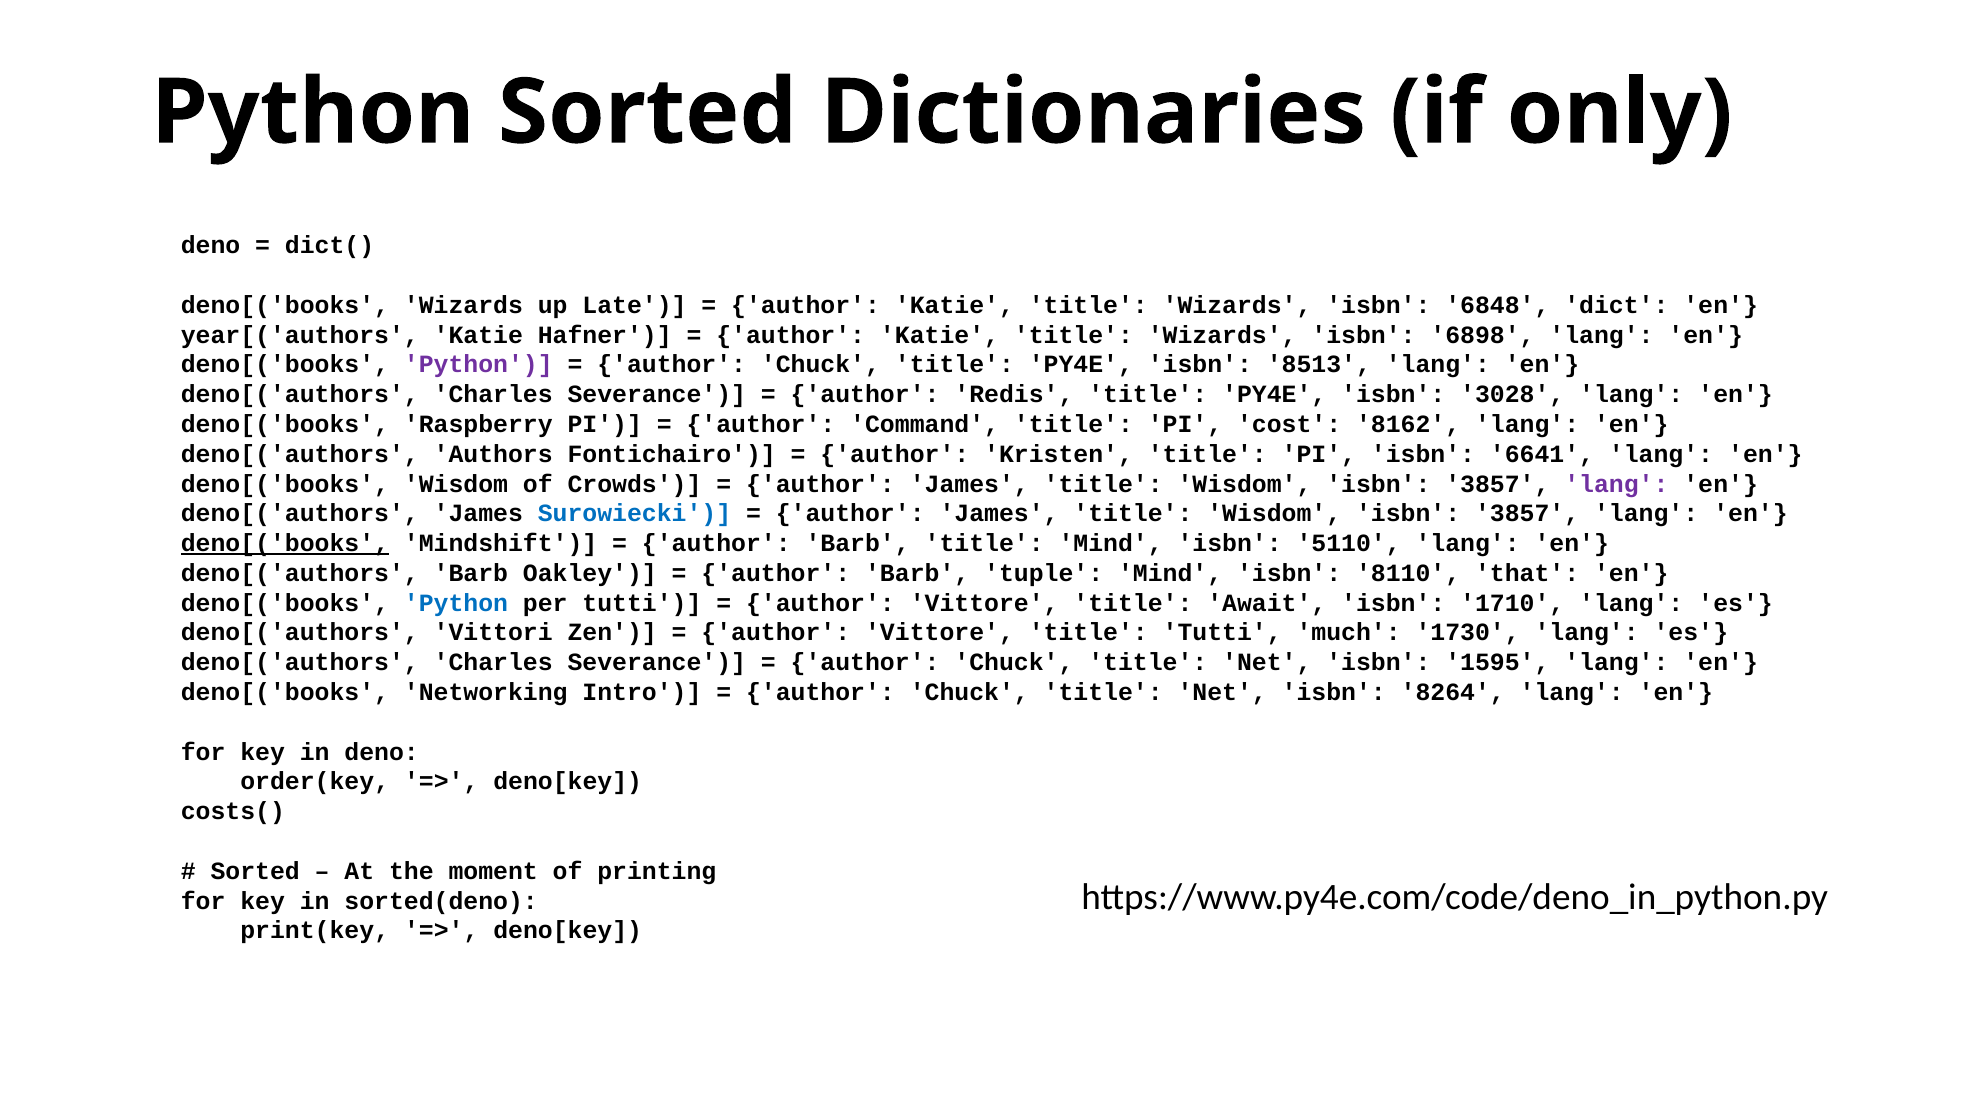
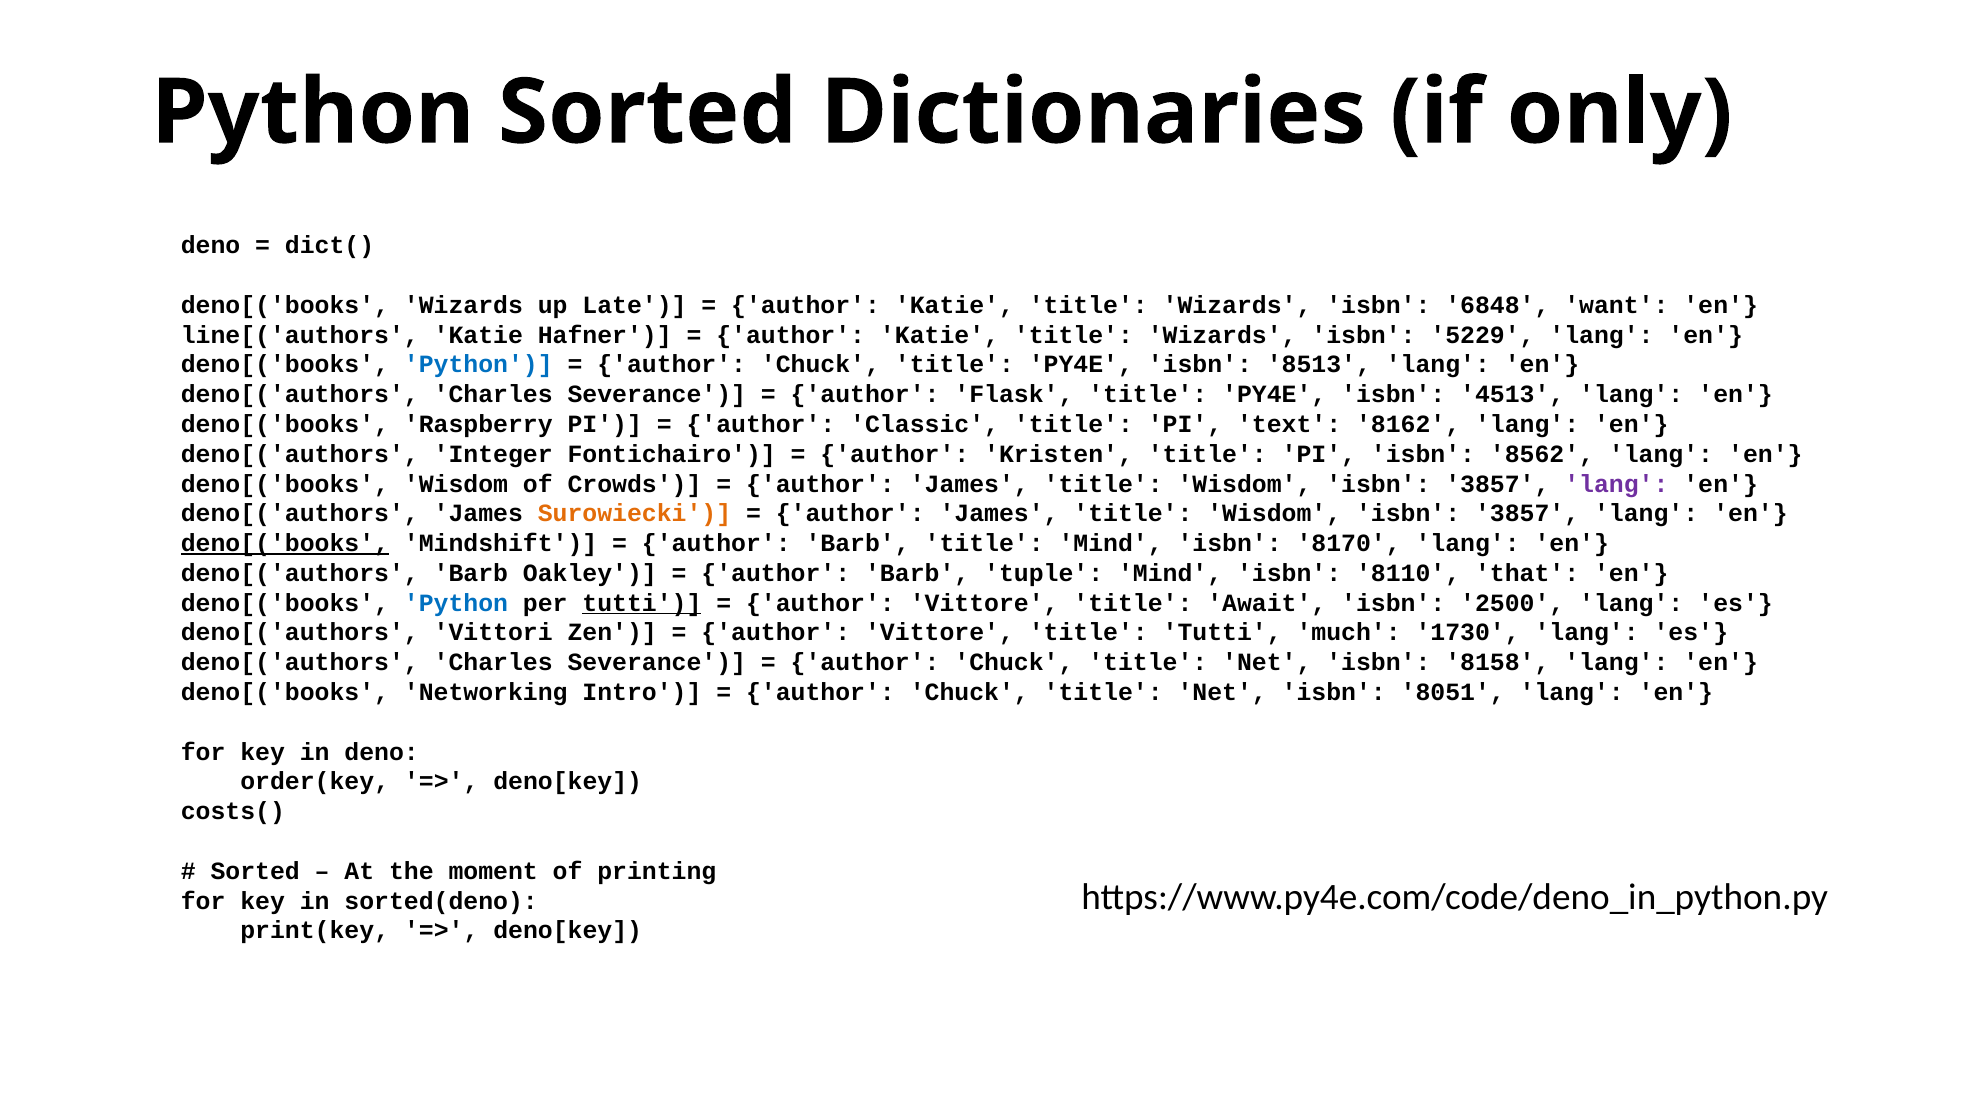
dict: dict -> want (1616, 305)
year[('authors: year[('authors -> line[('authors (300, 335)
6898: 6898 -> 5229 (1482, 335)
Python colour: purple -> blue (478, 365)
Redis: Redis -> Flask (1014, 394)
3028: 3028 -> 4513 (1512, 394)
Command: Command -> Classic (925, 424)
cost: cost -> text (1289, 424)
Authors: Authors -> Integer (493, 454)
6641: 6641 -> 8562 (1542, 454)
Surowiecki colour: blue -> orange (635, 513)
5110: 5110 -> 8170 (1349, 543)
tutti underline: none -> present (642, 603)
1710: 1710 -> 2500 (1512, 603)
1595: 1595 -> 8158 (1497, 662)
8264: 8264 -> 8051 (1453, 692)
